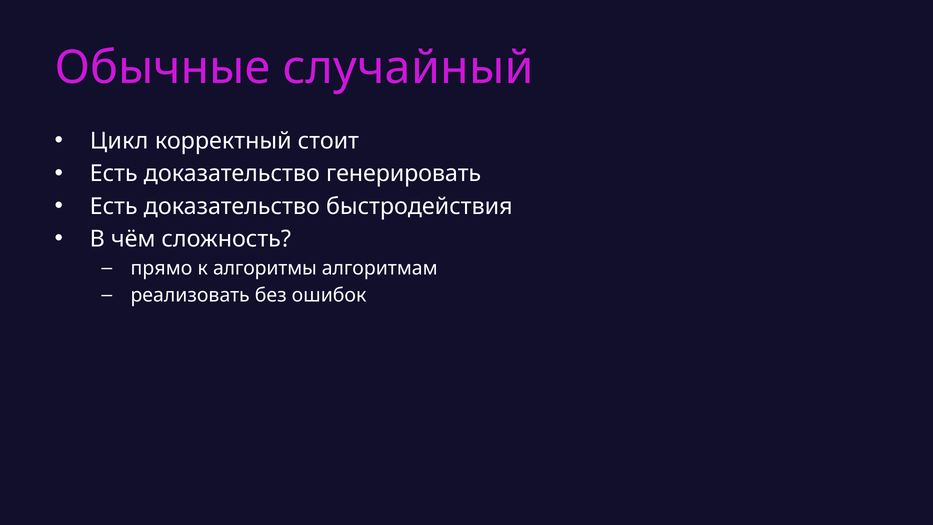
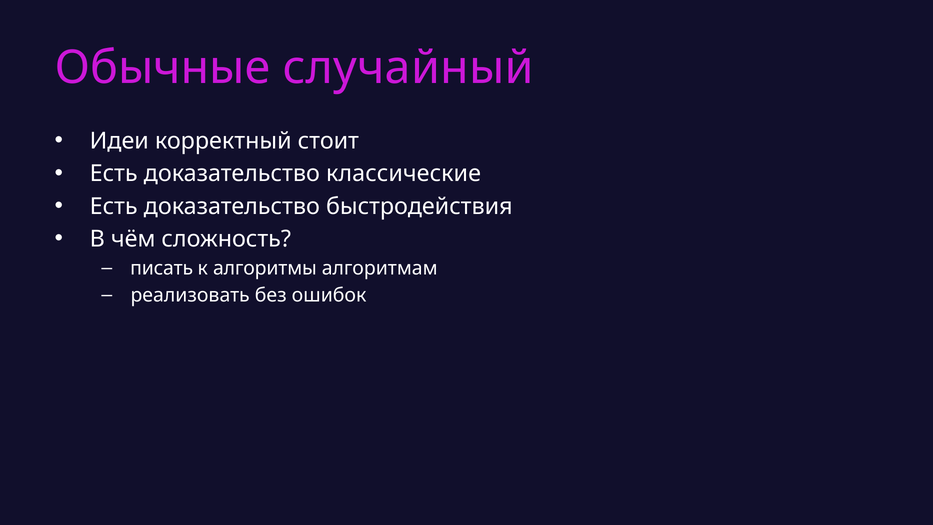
Цикл: Цикл -> Идеи (119, 141)
генерировать: генерировать -> классические (404, 174)
прямо: прямо -> писать (162, 268)
